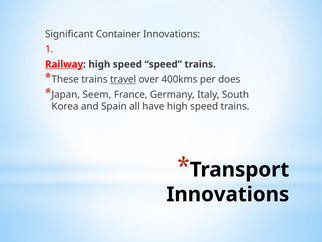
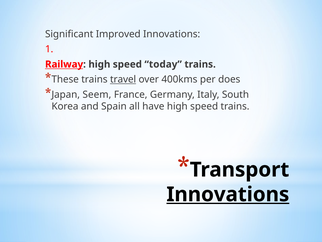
Container: Container -> Improved (118, 34)
speed speed: speed -> today (163, 64)
Innovations underline: none -> present (228, 194)
